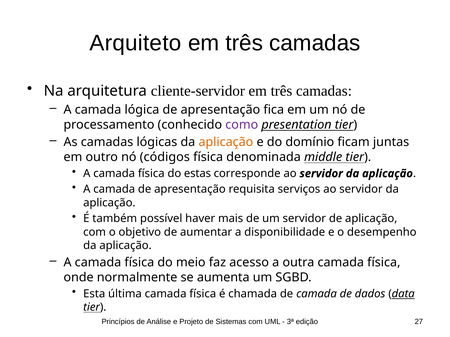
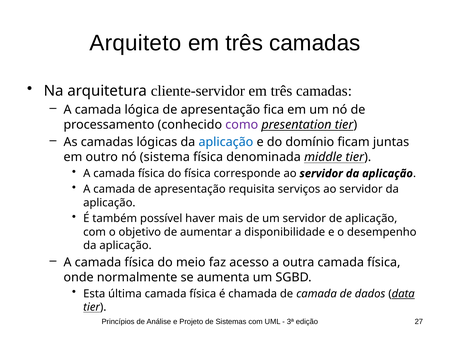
aplicação colour: orange -> blue (226, 142)
códigos: códigos -> sistema (165, 157)
do estas: estas -> física (197, 174)
